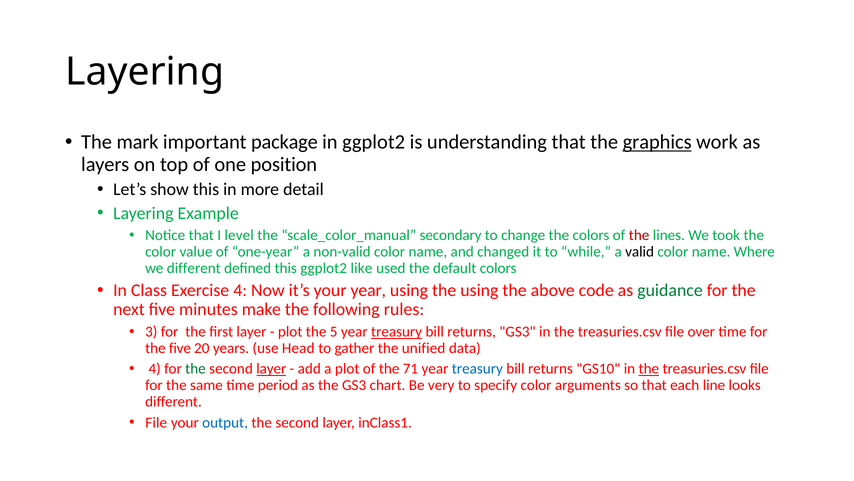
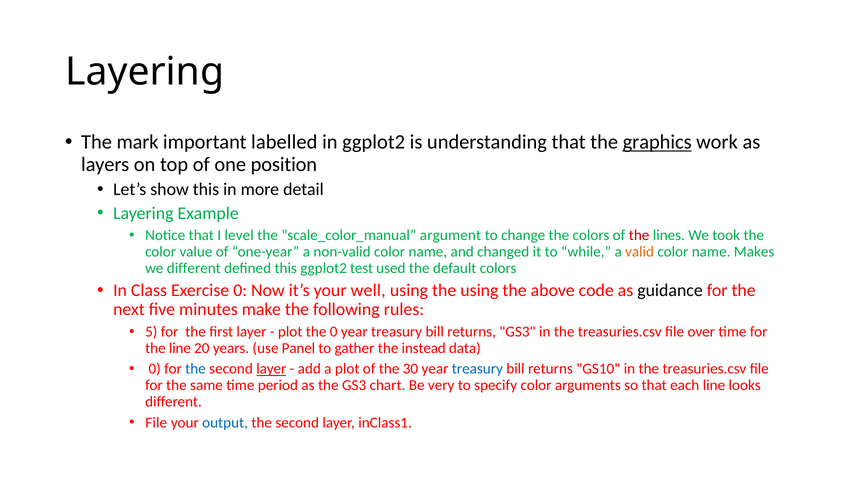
package: package -> labelled (284, 142)
secondary: secondary -> argument (450, 235)
valid colour: black -> orange (640, 251)
Where: Where -> Makes (754, 251)
like: like -> test (362, 268)
Exercise 4: 4 -> 0 (240, 290)
your year: year -> well (368, 290)
guidance colour: green -> black (670, 290)
3: 3 -> 5 (151, 331)
the 5: 5 -> 0 (334, 331)
treasury underline: present -> none (397, 331)
the five: five -> line (180, 348)
Head: Head -> Panel (298, 348)
unified: unified -> instead (424, 348)
4: 4 -> 0 (155, 369)
the colour: green -> blue (195, 369)
71: 71 -> 30 (410, 369)
the underline: present -> none (649, 369)
